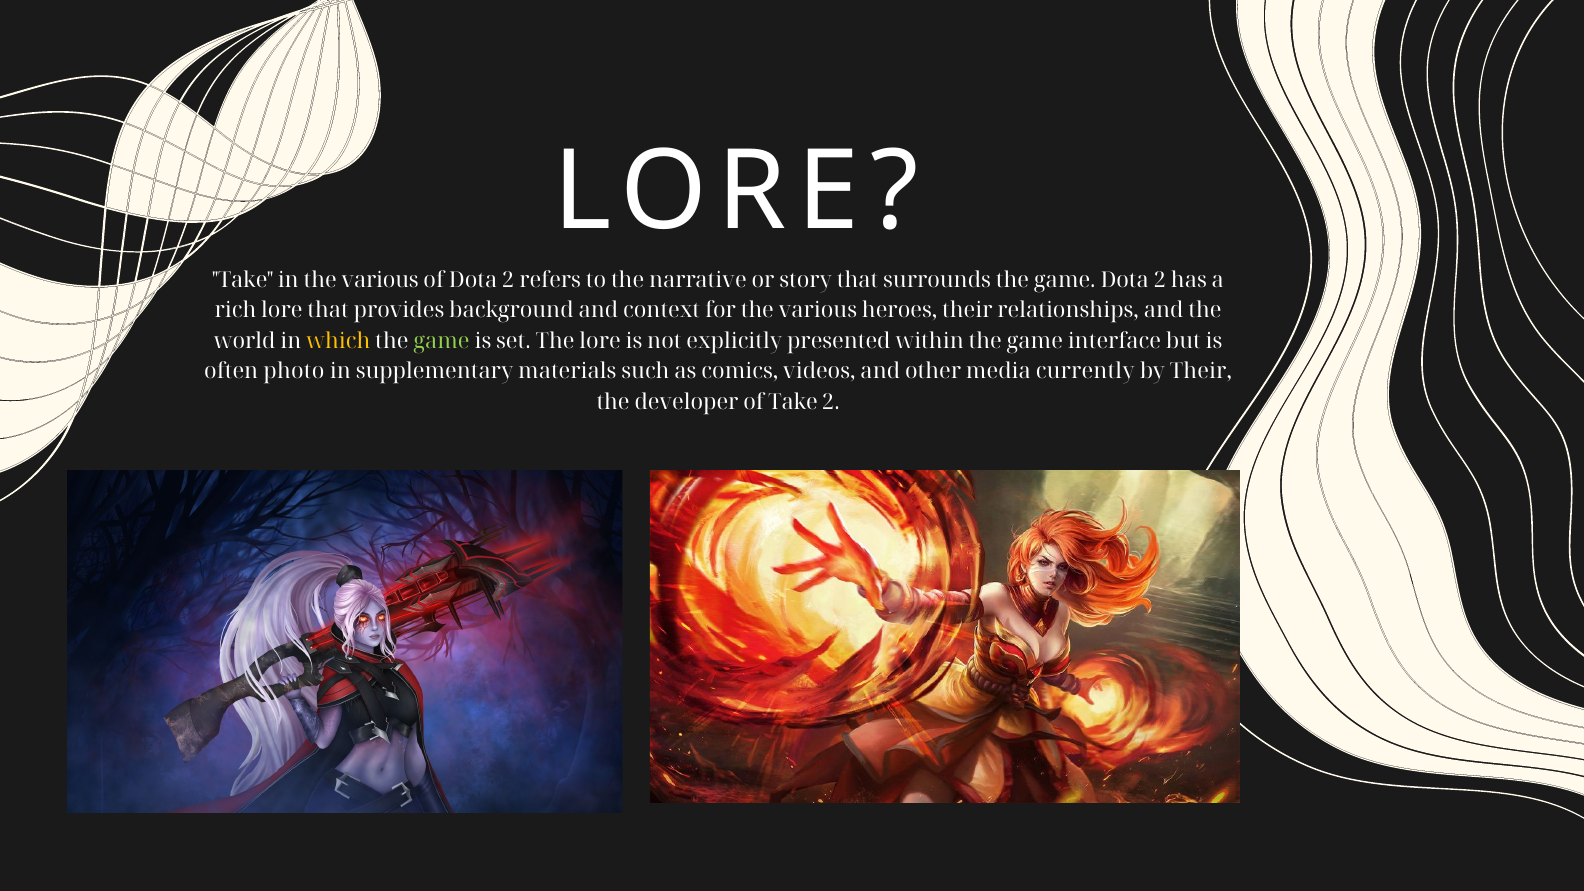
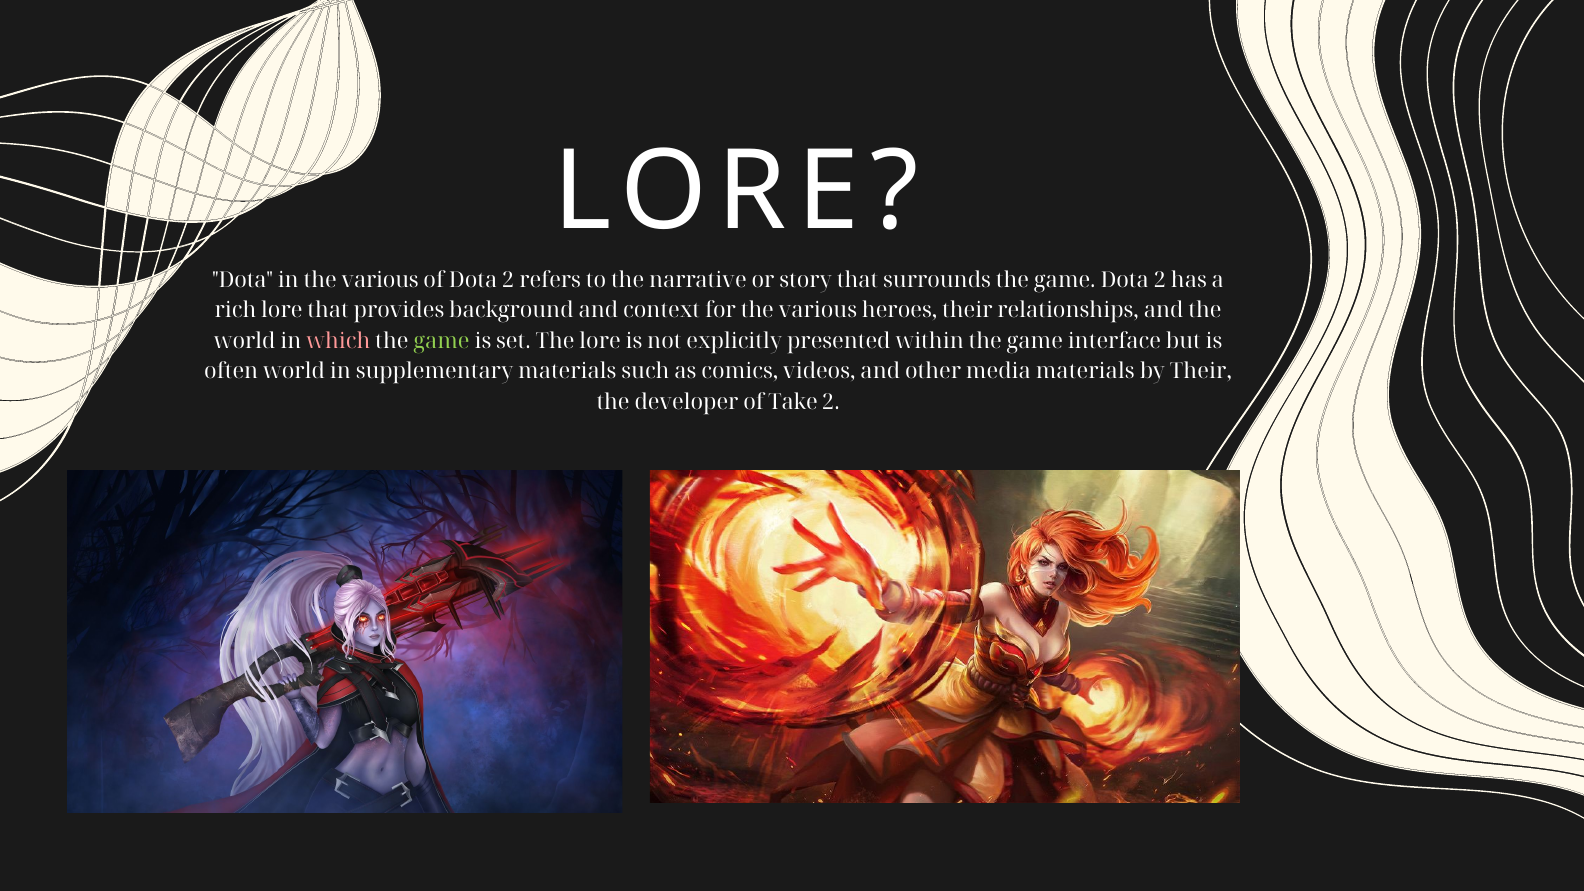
Take: Take -> Dota (243, 280)
which colour: yellow -> pink (338, 341)
often photo: photo -> world (294, 371)
media currently: currently -> materials (1085, 371)
